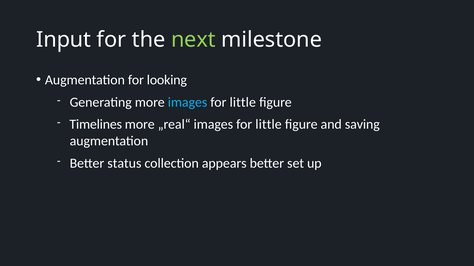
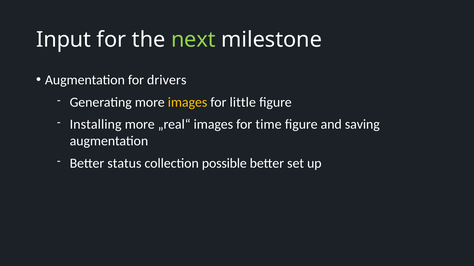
looking: looking -> drivers (167, 80)
images colour: light blue -> yellow (188, 103)
Timelines: Timelines -> Installing (96, 125)
„real“ images for little: little -> time (269, 125)
appears: appears -> possible (224, 163)
